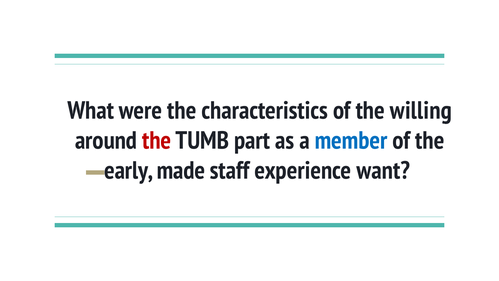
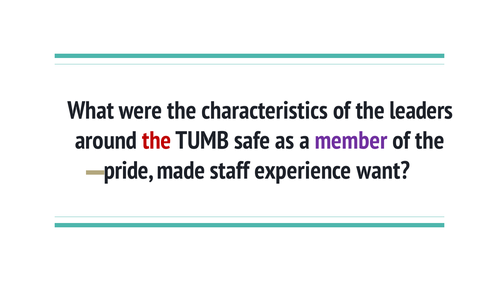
willing: willing -> leaders (421, 111)
part: part -> safe (252, 141)
member colour: blue -> purple (351, 141)
early: early -> pride (129, 171)
